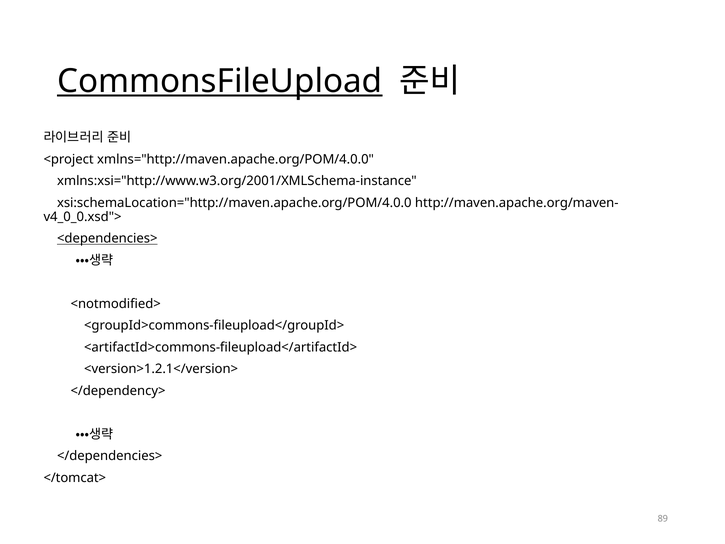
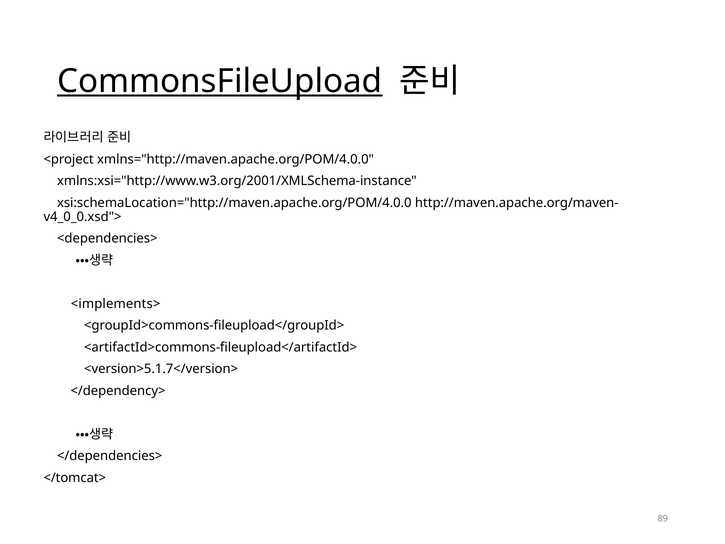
<dependencies> underline: present -> none (107, 239)
<notmodified>: <notmodified> -> <implements> (116, 304)
<version>1.2.1</version>: <version>1.2.1</version> -> <version>5.1.7</version> (161, 369)
